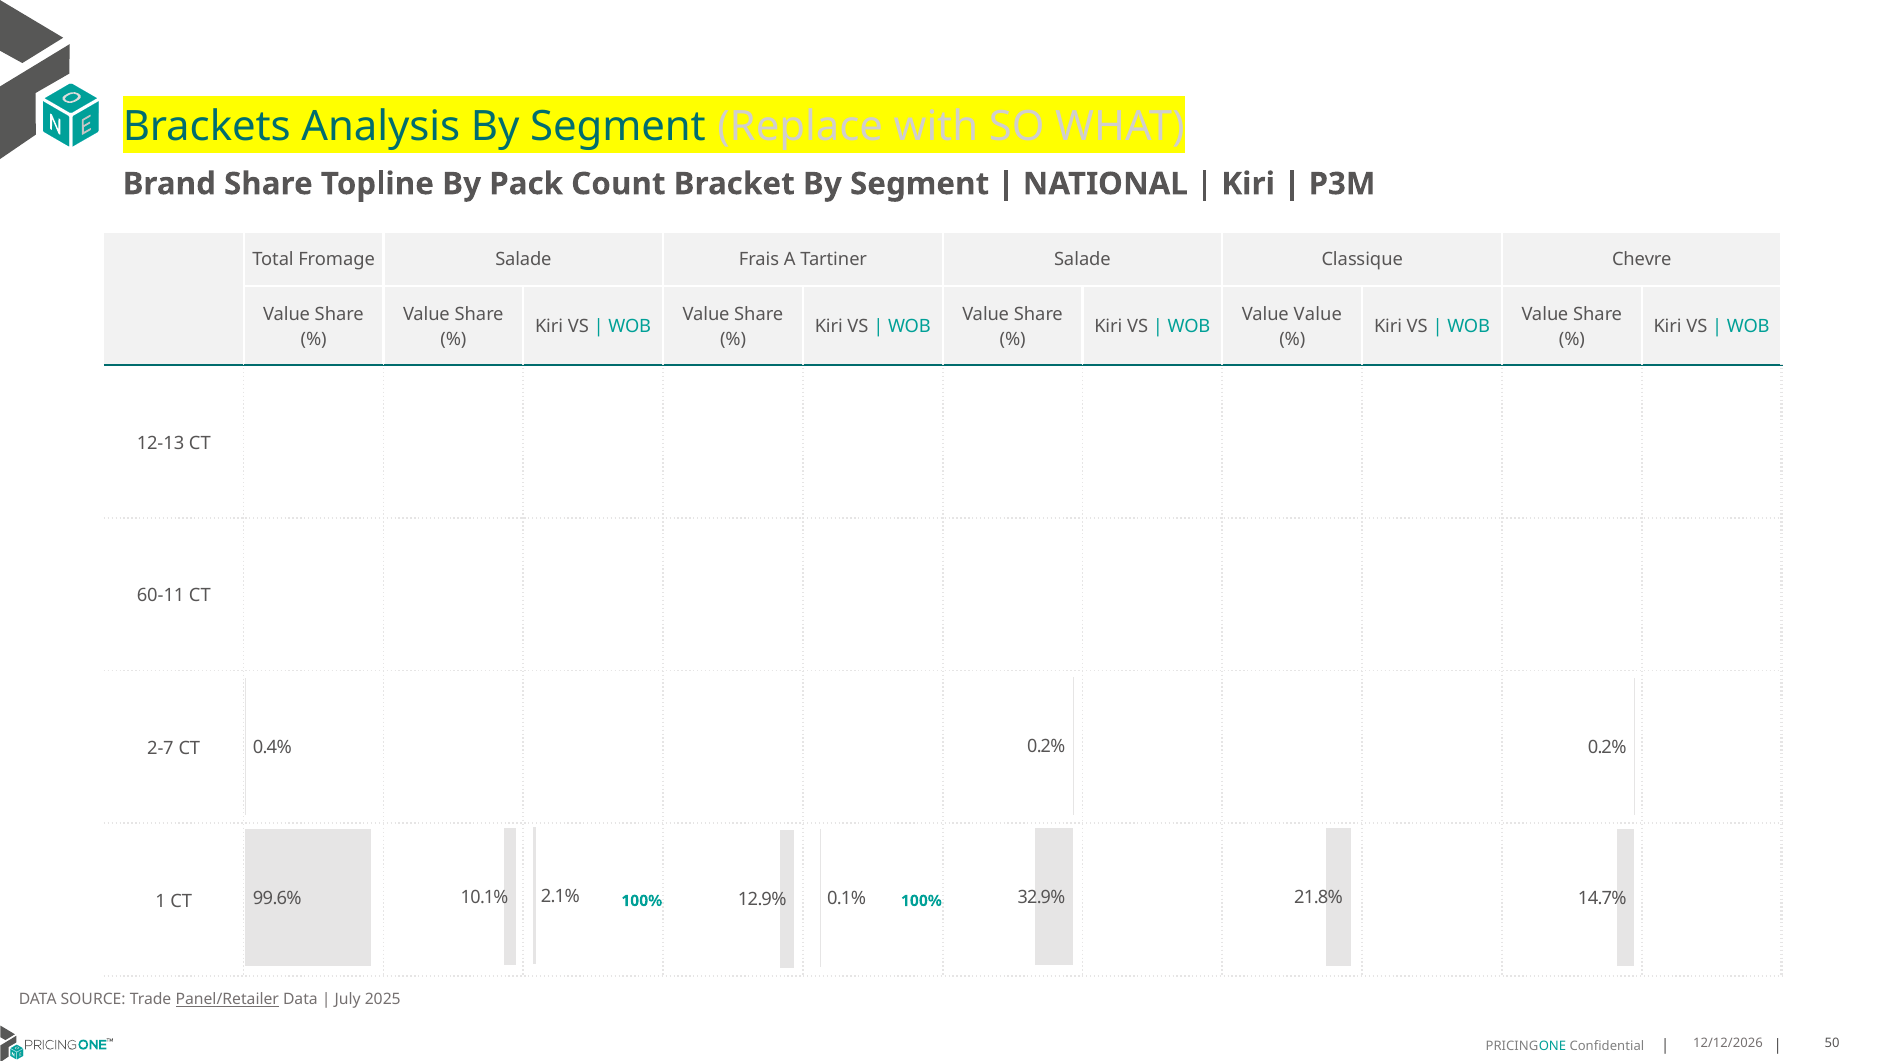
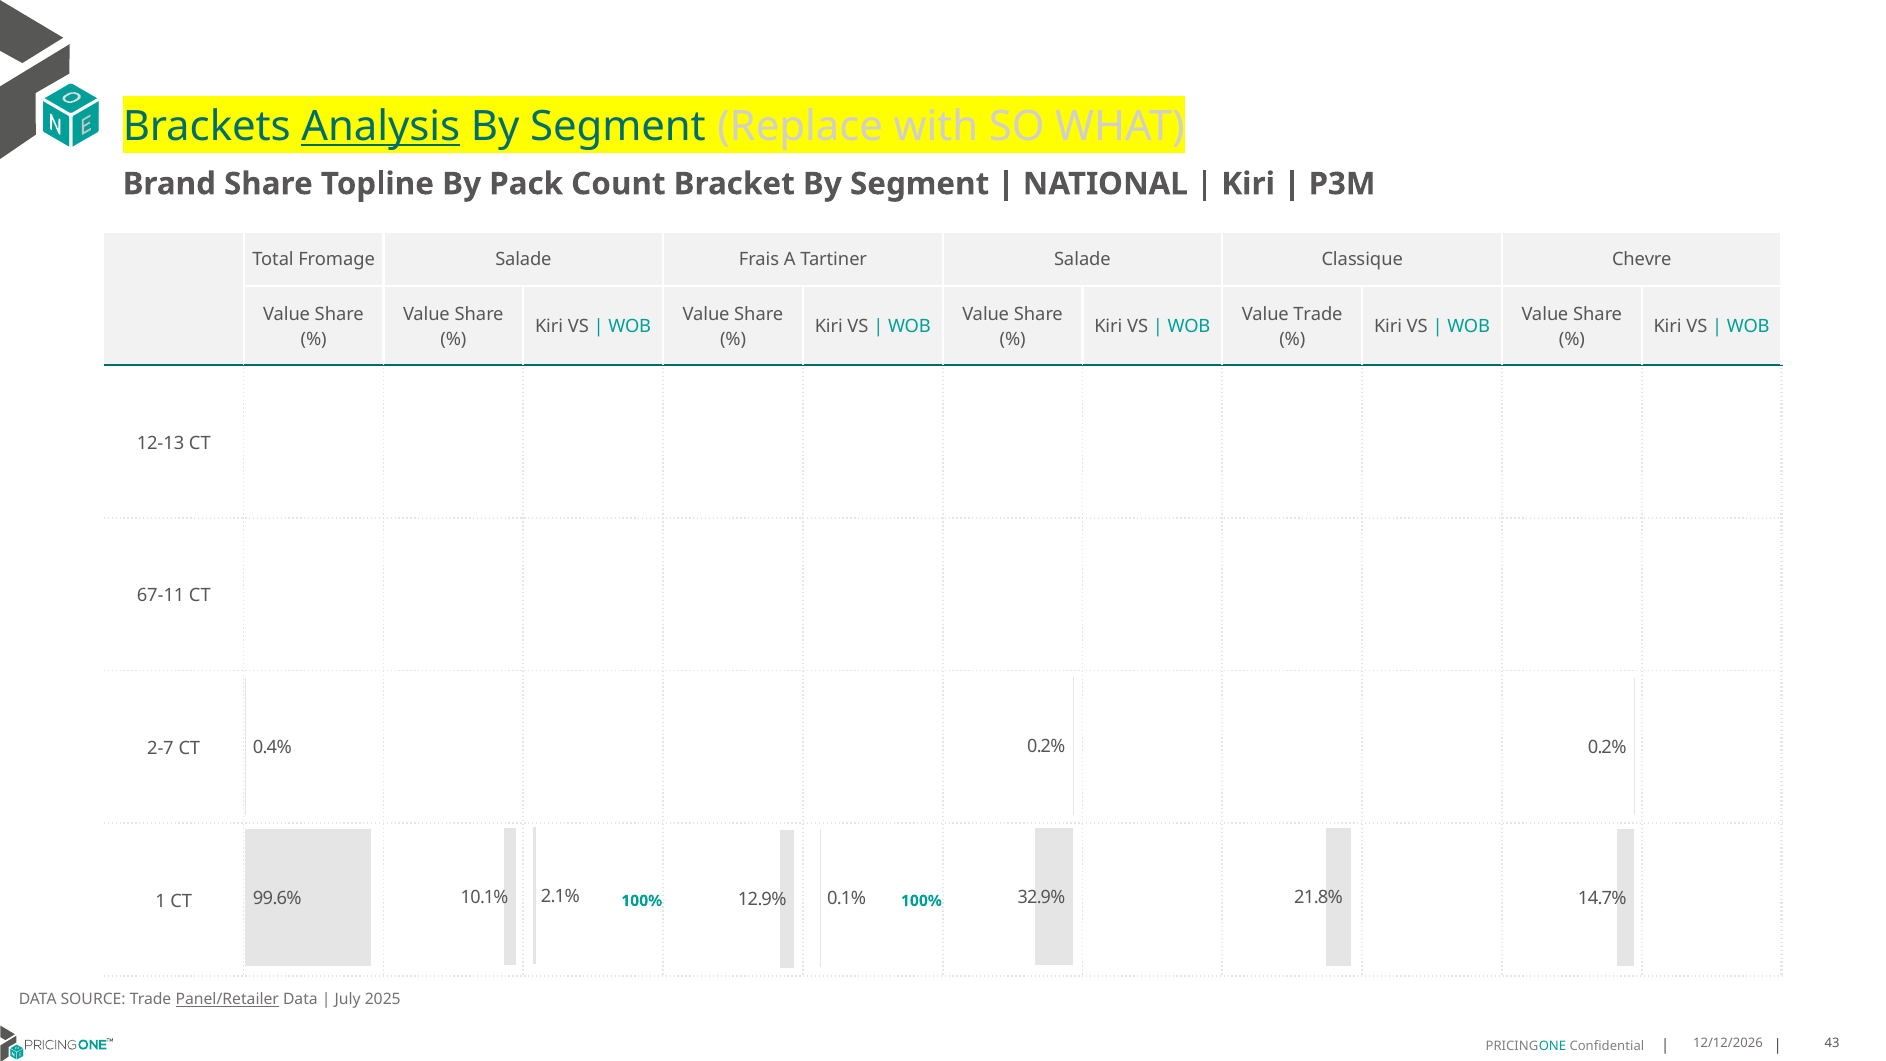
Analysis underline: none -> present (381, 127)
Value Value: Value -> Trade (1318, 314)
60-11: 60-11 -> 67-11 (161, 596)
50: 50 -> 43 (1832, 1043)
